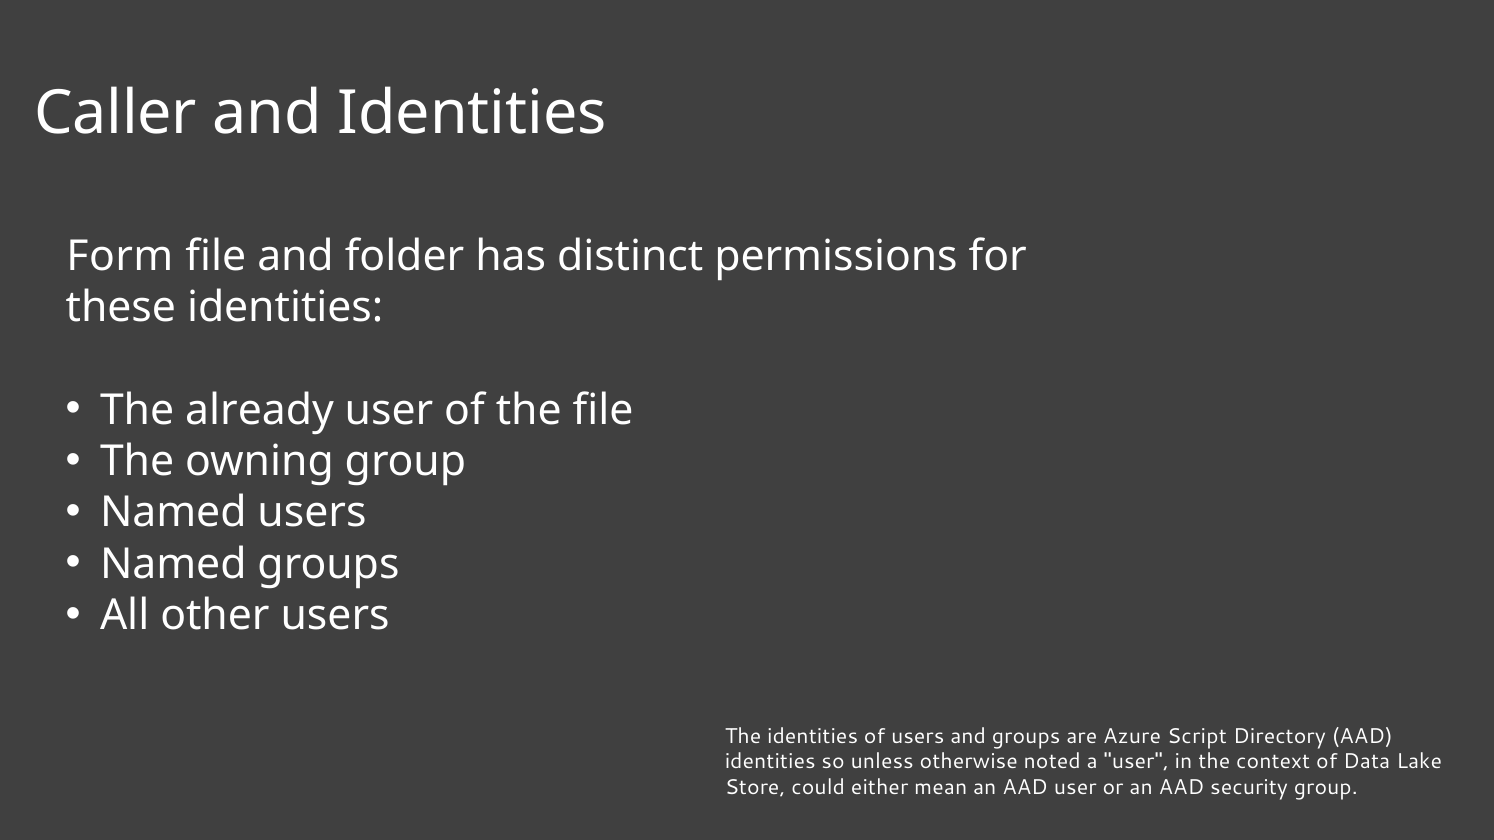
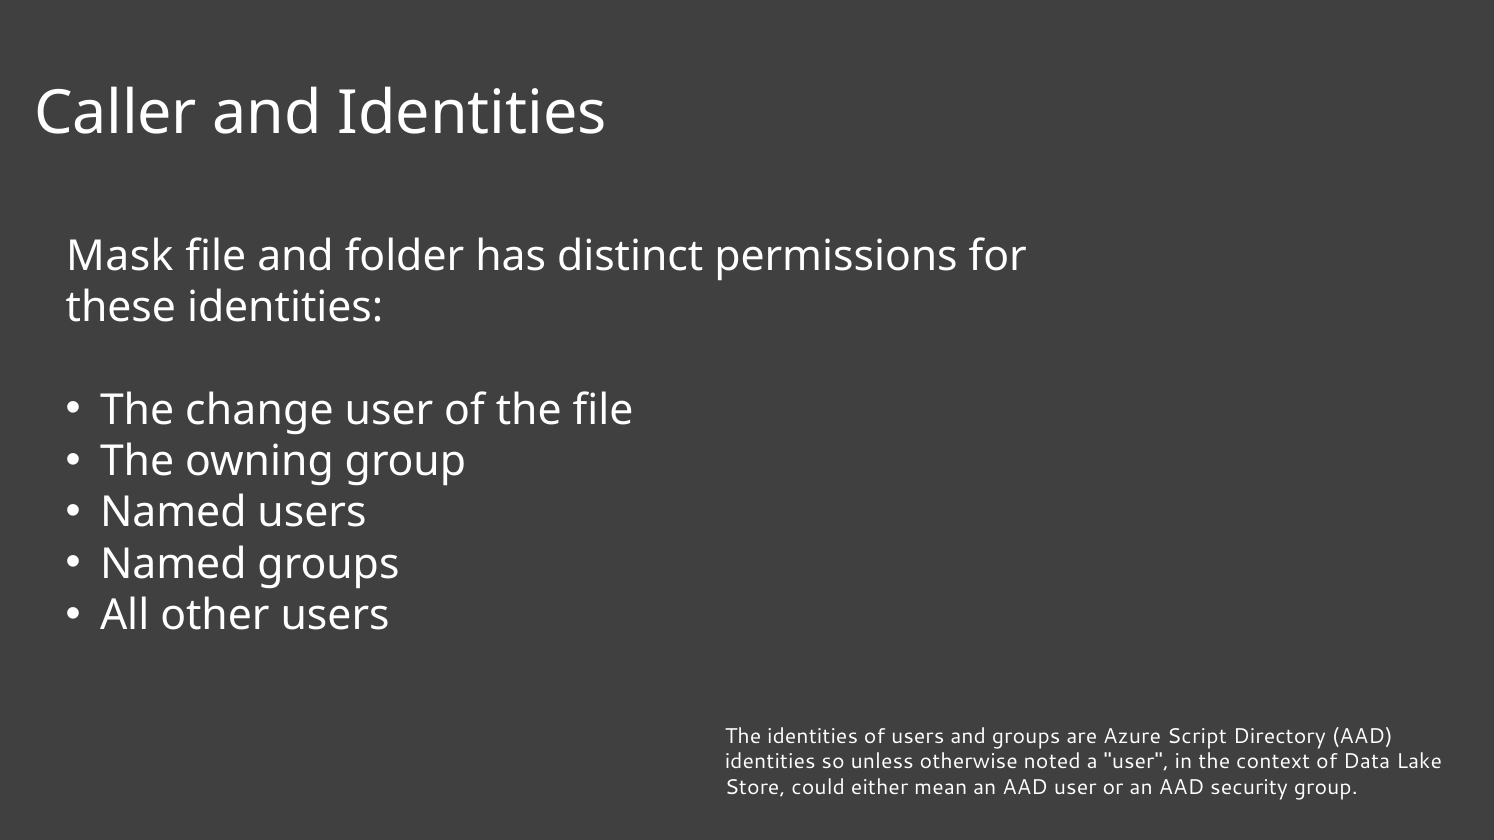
Form: Form -> Mask (120, 256)
already: already -> change (259, 410)
